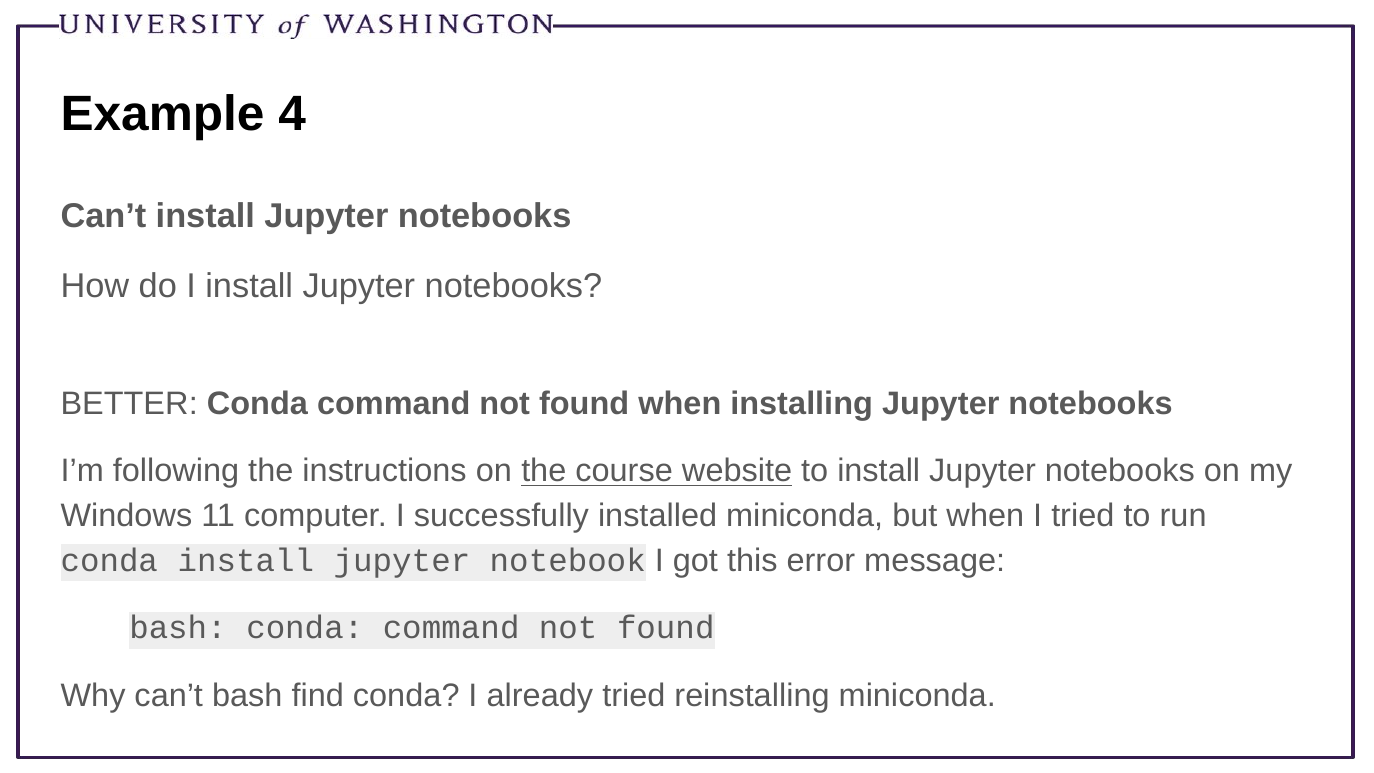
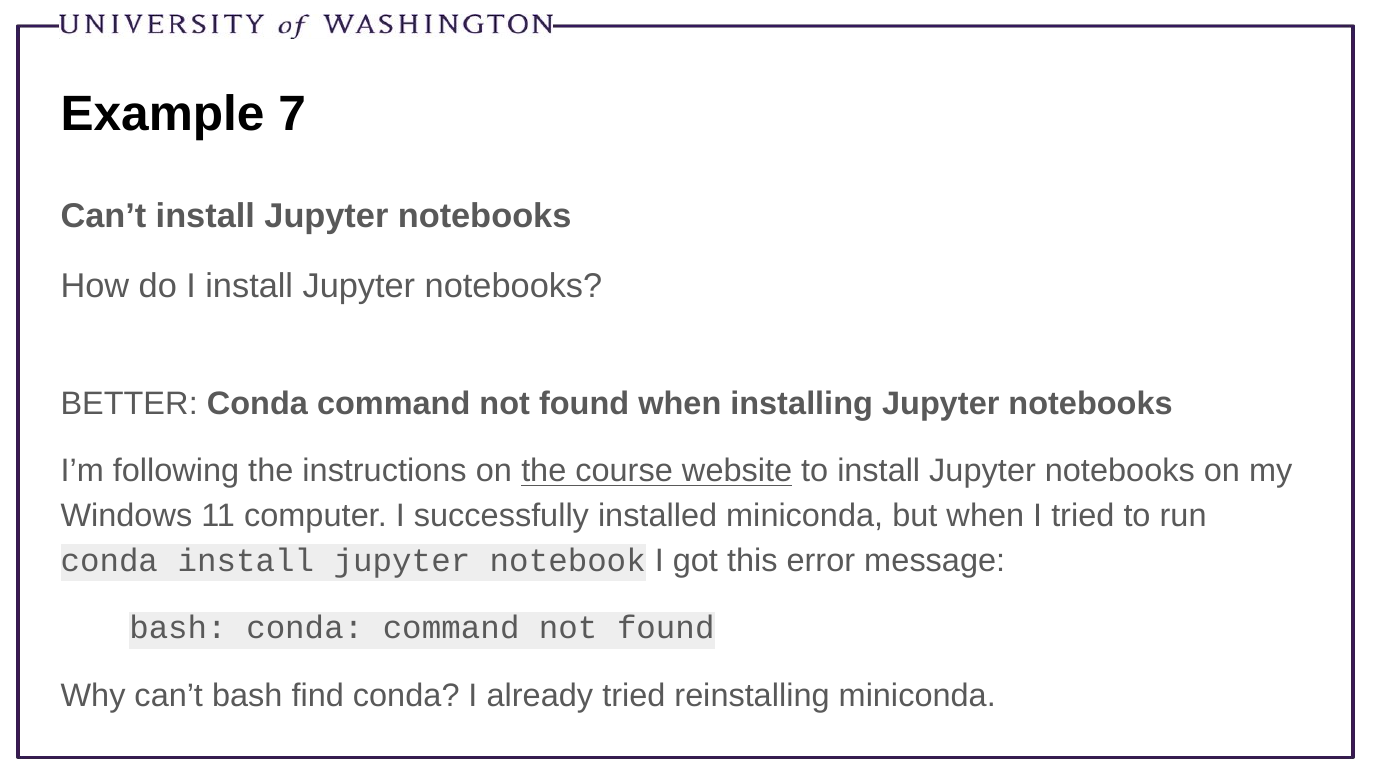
4: 4 -> 7 (292, 114)
